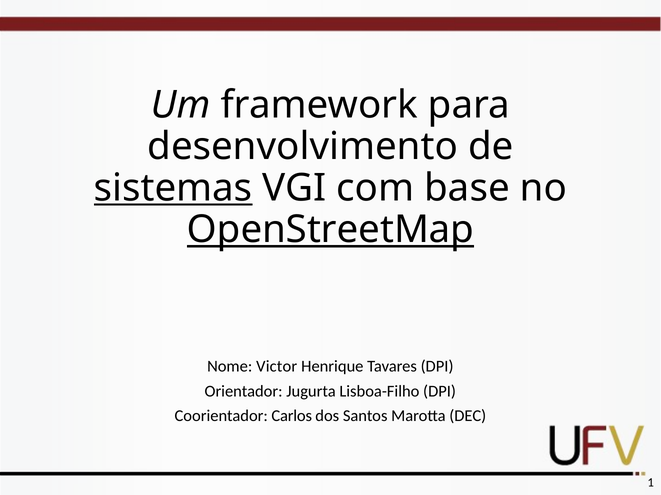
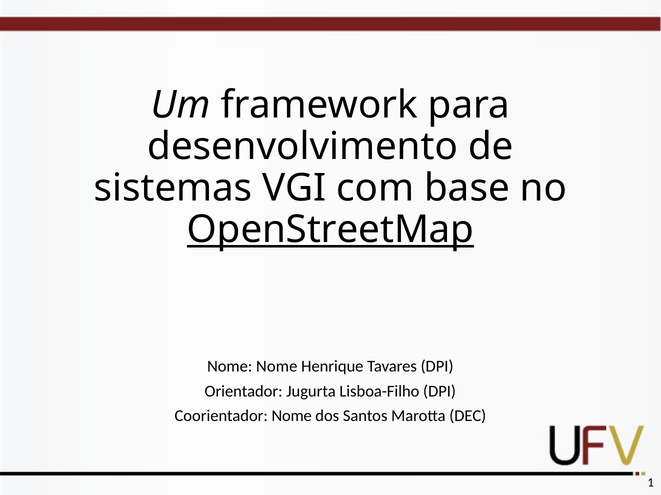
sistemas underline: present -> none (173, 188)
Nome Victor: Victor -> Nome (277, 367)
Coorientador Carlos: Carlos -> Nome (292, 416)
